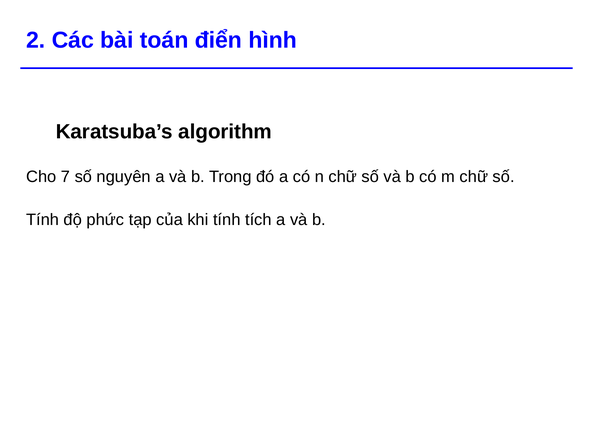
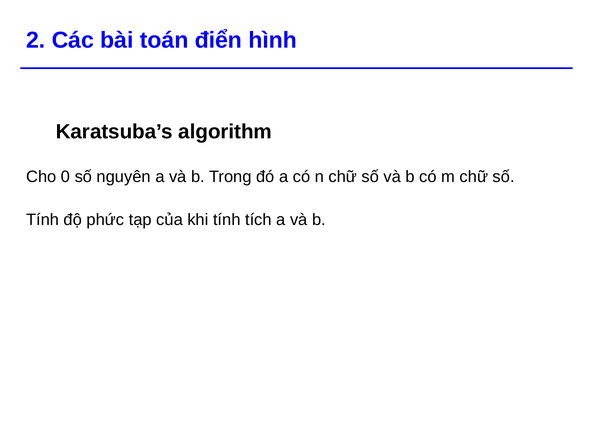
7: 7 -> 0 (65, 177)
